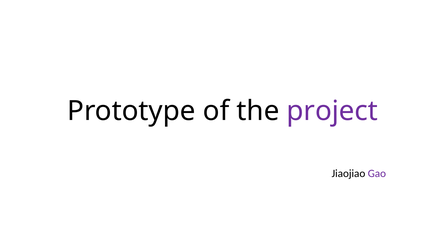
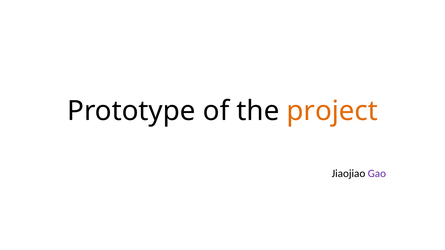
project colour: purple -> orange (332, 111)
